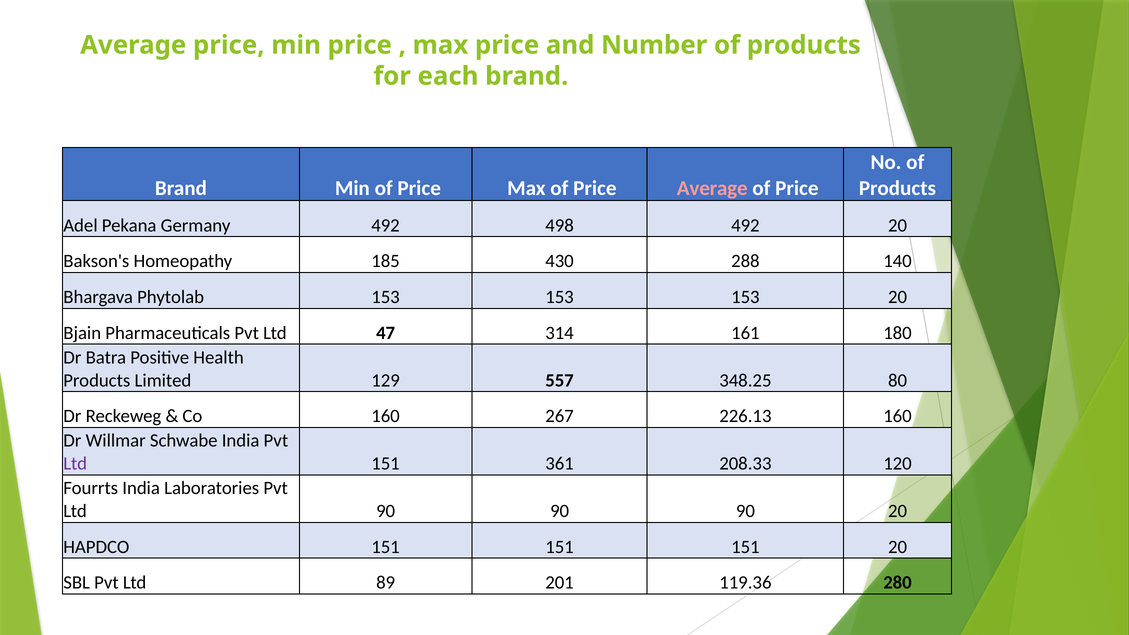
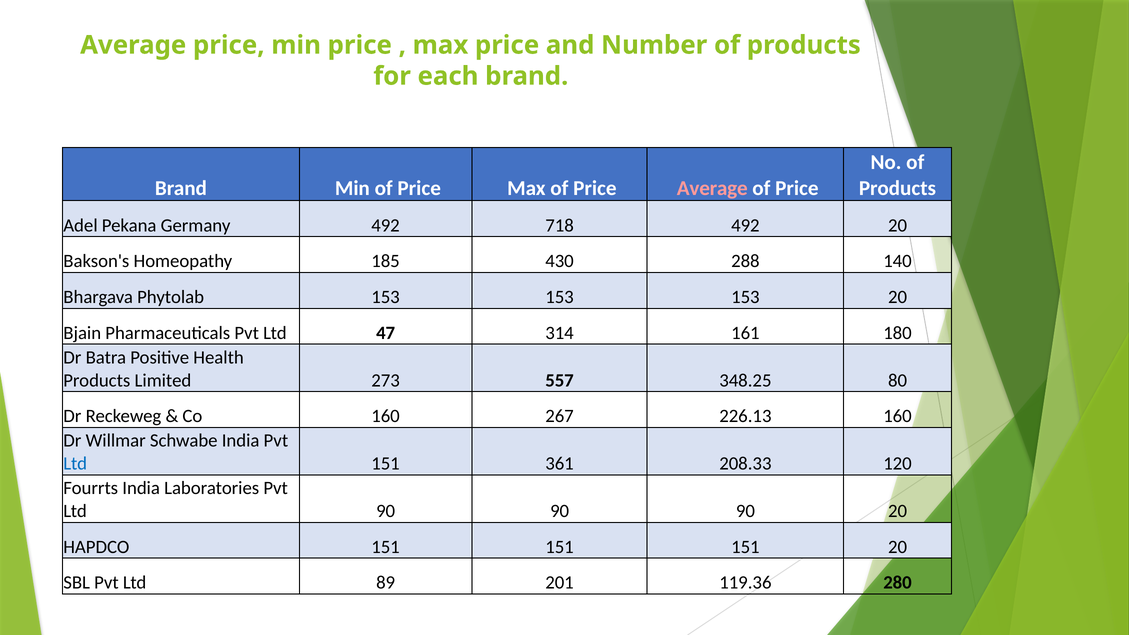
498: 498 -> 718 (560, 225)
129: 129 -> 273 (386, 380)
Ltd colour: purple -> blue (75, 464)
